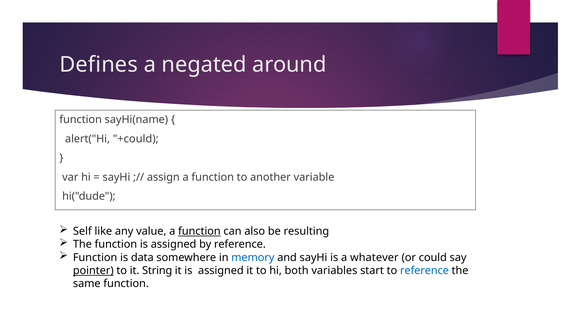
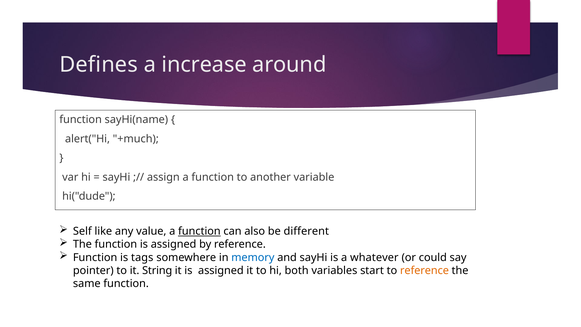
negated: negated -> increase (204, 65)
+could: +could -> +much (136, 139)
resulting: resulting -> different (306, 231)
data: data -> tags (142, 257)
pointer underline: present -> none (93, 270)
reference colour: blue -> orange (424, 270)
